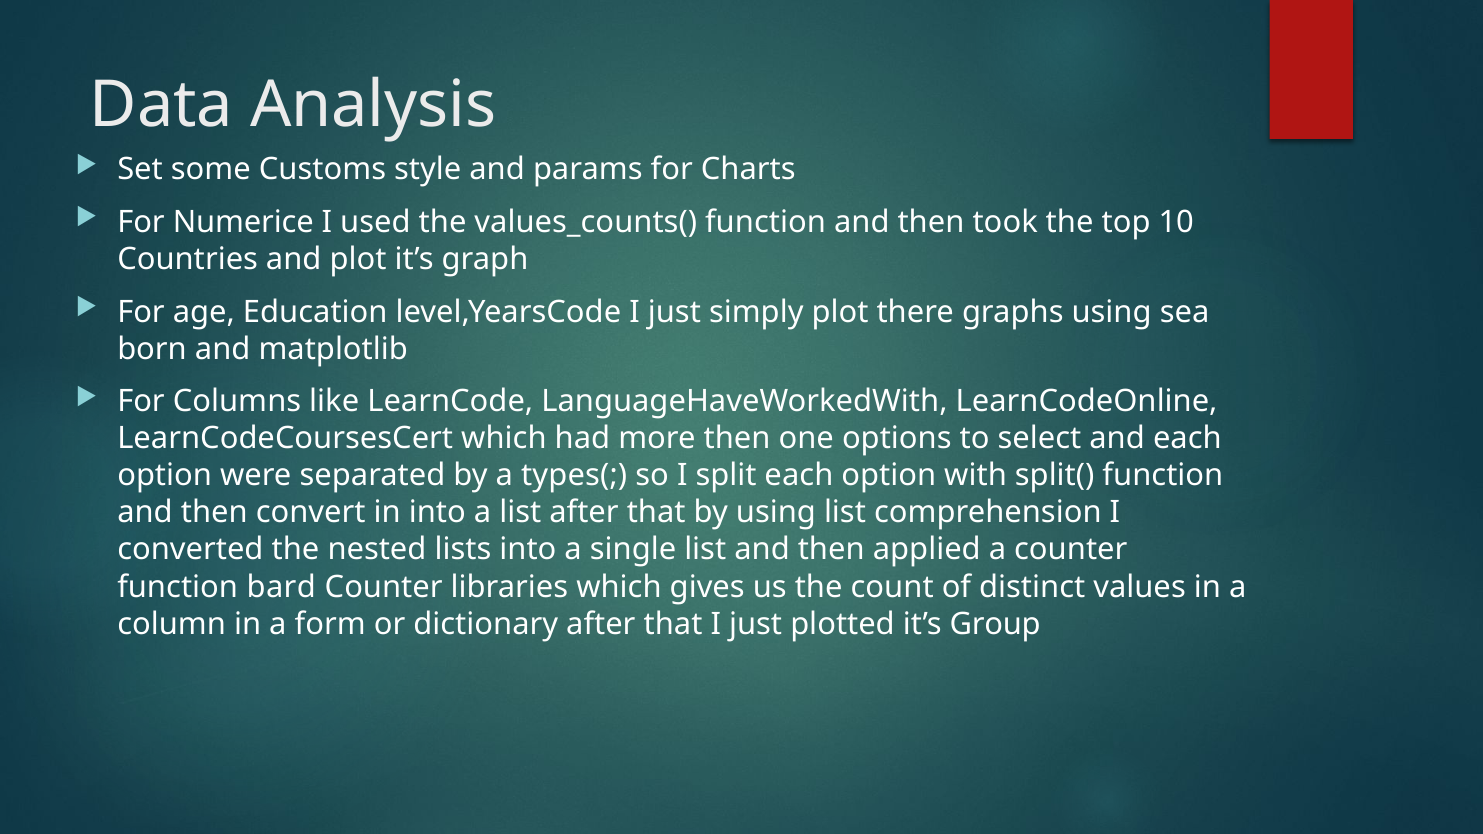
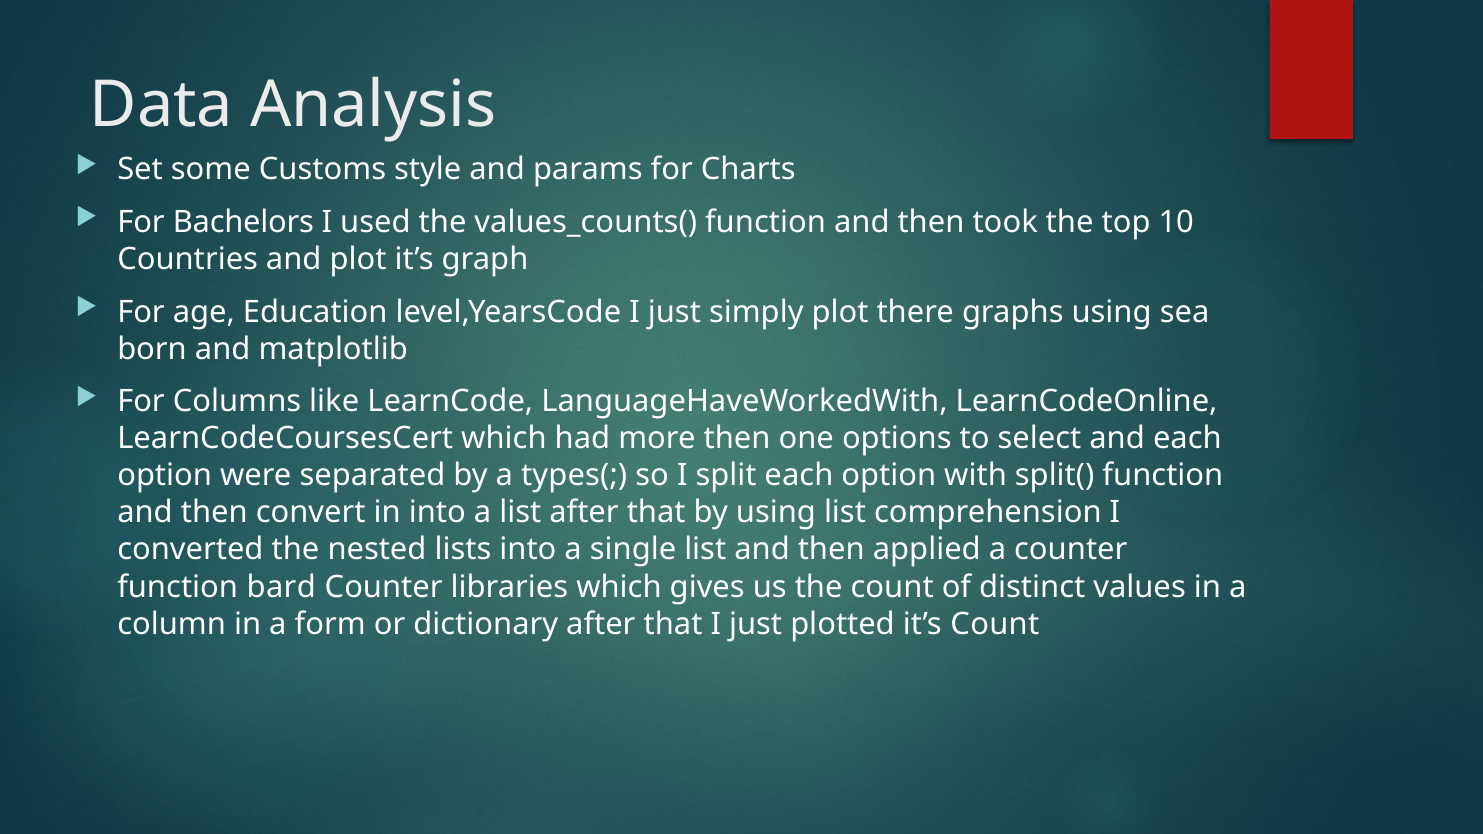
Numerice: Numerice -> Bachelors (243, 222)
it’s Group: Group -> Count (995, 624)
